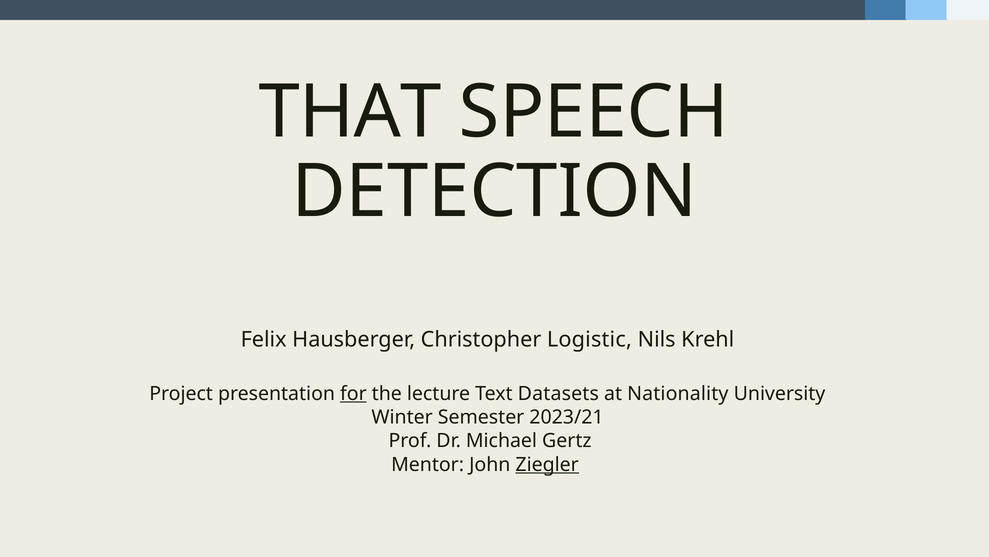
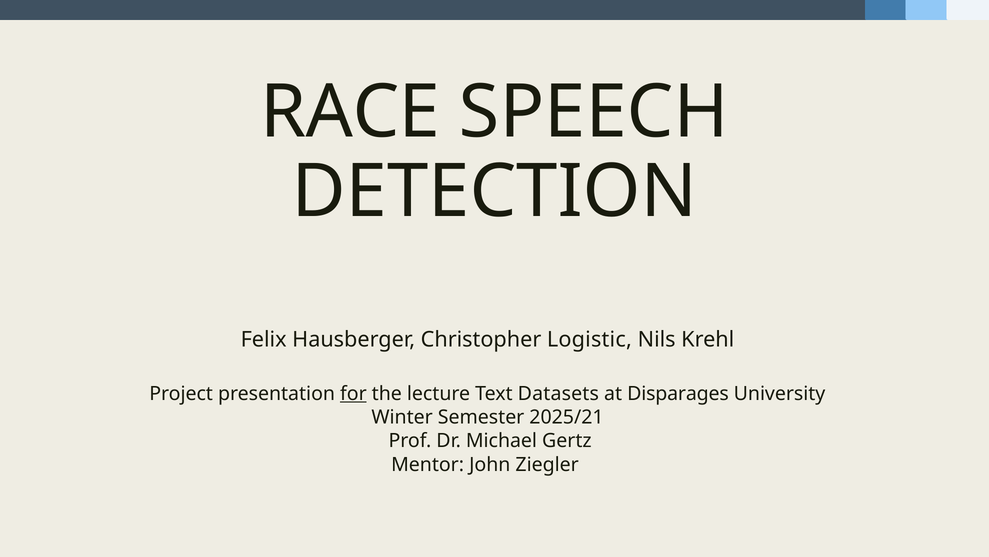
THAT: THAT -> RACE (350, 112)
Nationality: Nationality -> Disparages (678, 393)
2023/21: 2023/21 -> 2025/21 (566, 417)
Ziegler underline: present -> none (547, 464)
